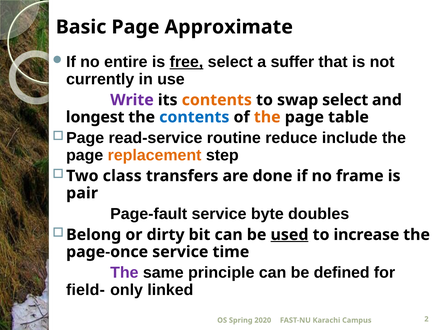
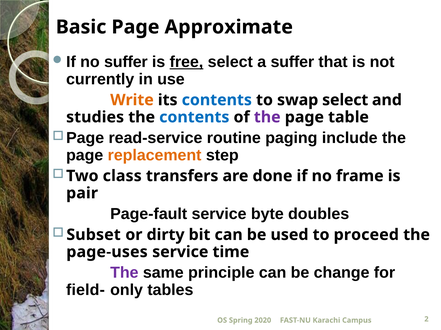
no entire: entire -> suffer (126, 62)
Write colour: purple -> orange (132, 100)
contents colour: orange -> blue (217, 100)
longest: longest -> studies (95, 117)
the colour: orange -> purple (267, 117)
reduce: reduce -> paging (291, 138)
Belong: Belong -> Subset (94, 235)
used underline: present -> none (289, 235)
increase: increase -> proceed (366, 235)
page-once: page-once -> page-uses (107, 252)
defined: defined -> change (342, 273)
linked: linked -> tables (170, 290)
